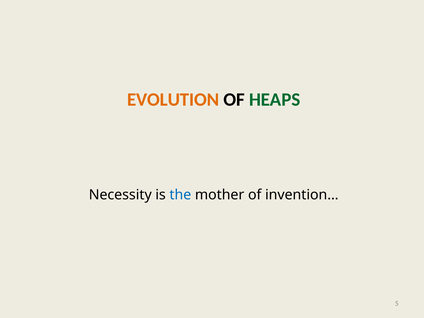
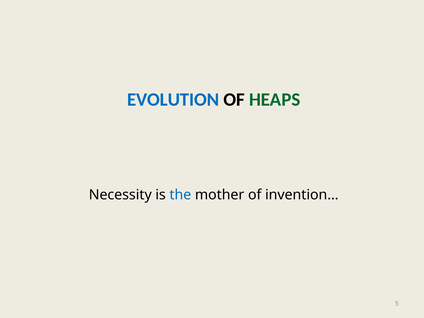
EVOLUTION colour: orange -> blue (173, 100)
